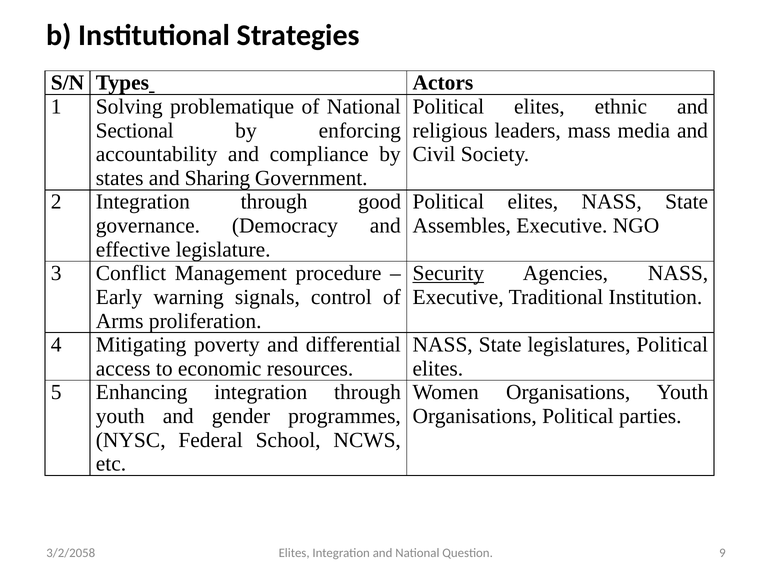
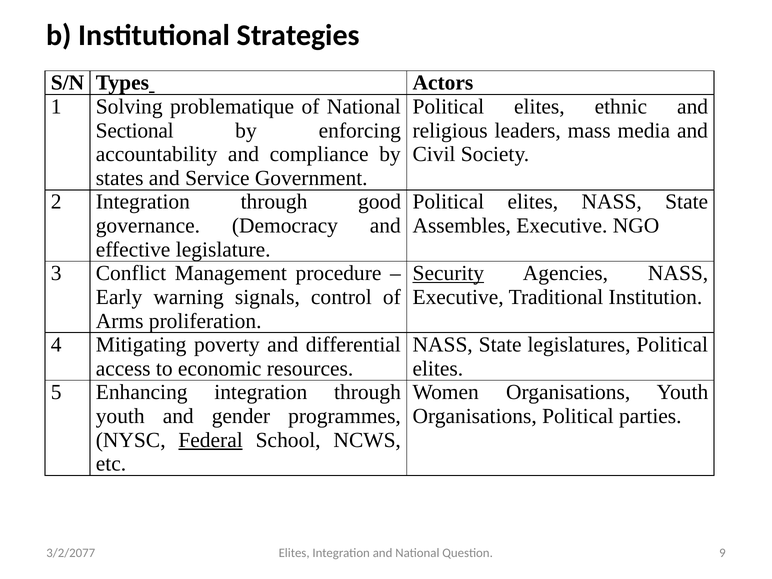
Sharing: Sharing -> Service (217, 178)
Federal underline: none -> present (211, 440)
3/2/2058: 3/2/2058 -> 3/2/2077 (71, 553)
